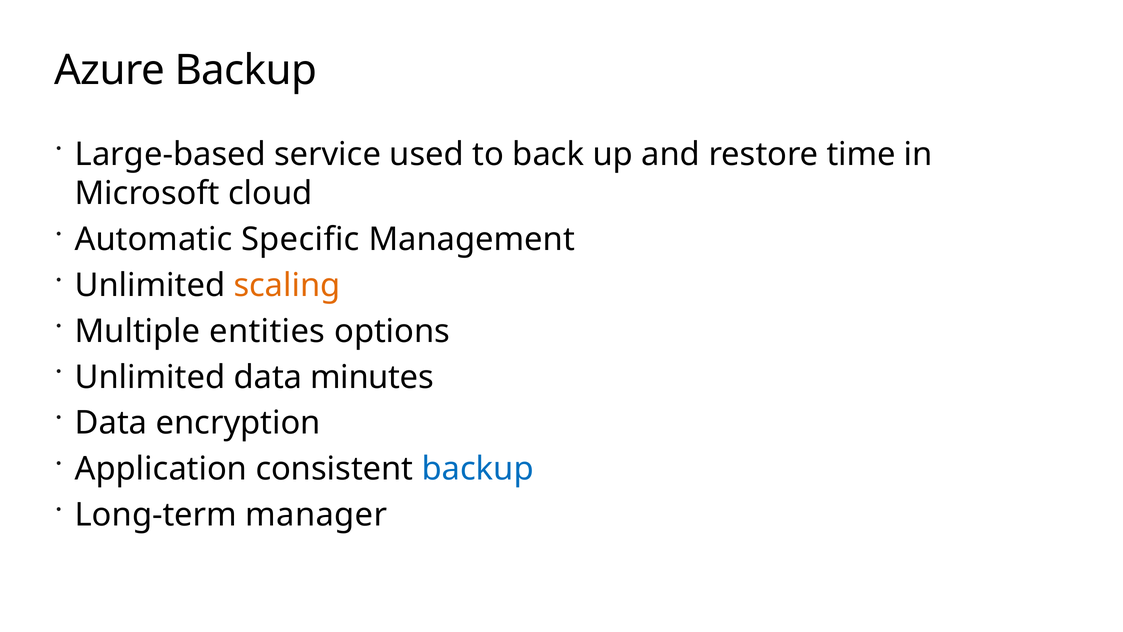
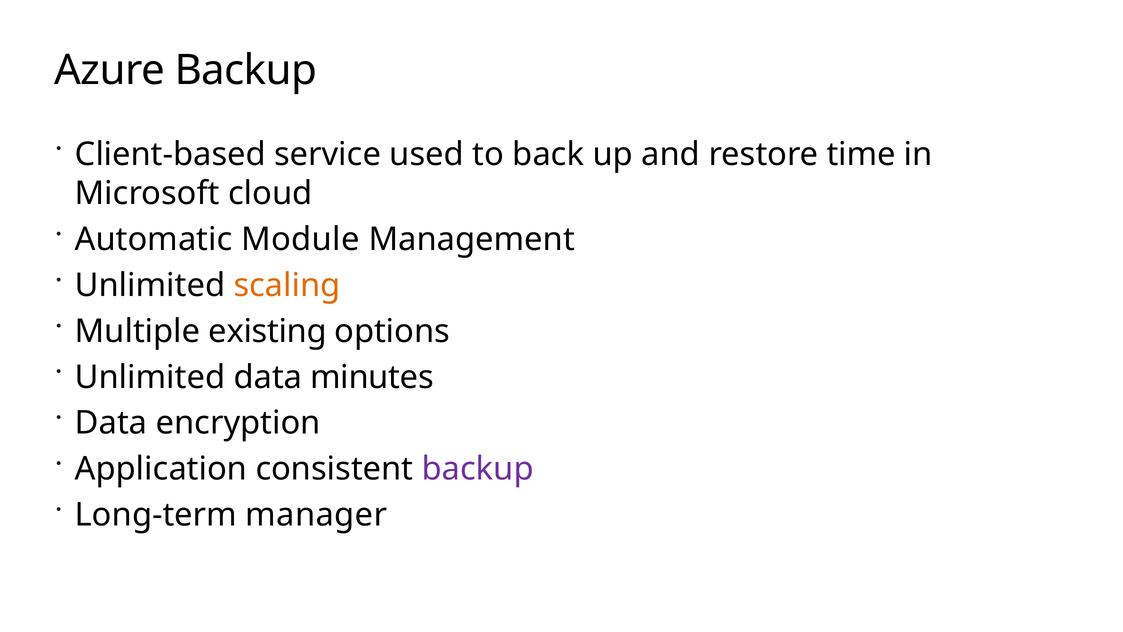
Large-based: Large-based -> Client-based (170, 154)
Specific: Specific -> Module (300, 239)
entities: entities -> existing (268, 331)
backup colour: blue -> purple (478, 469)
